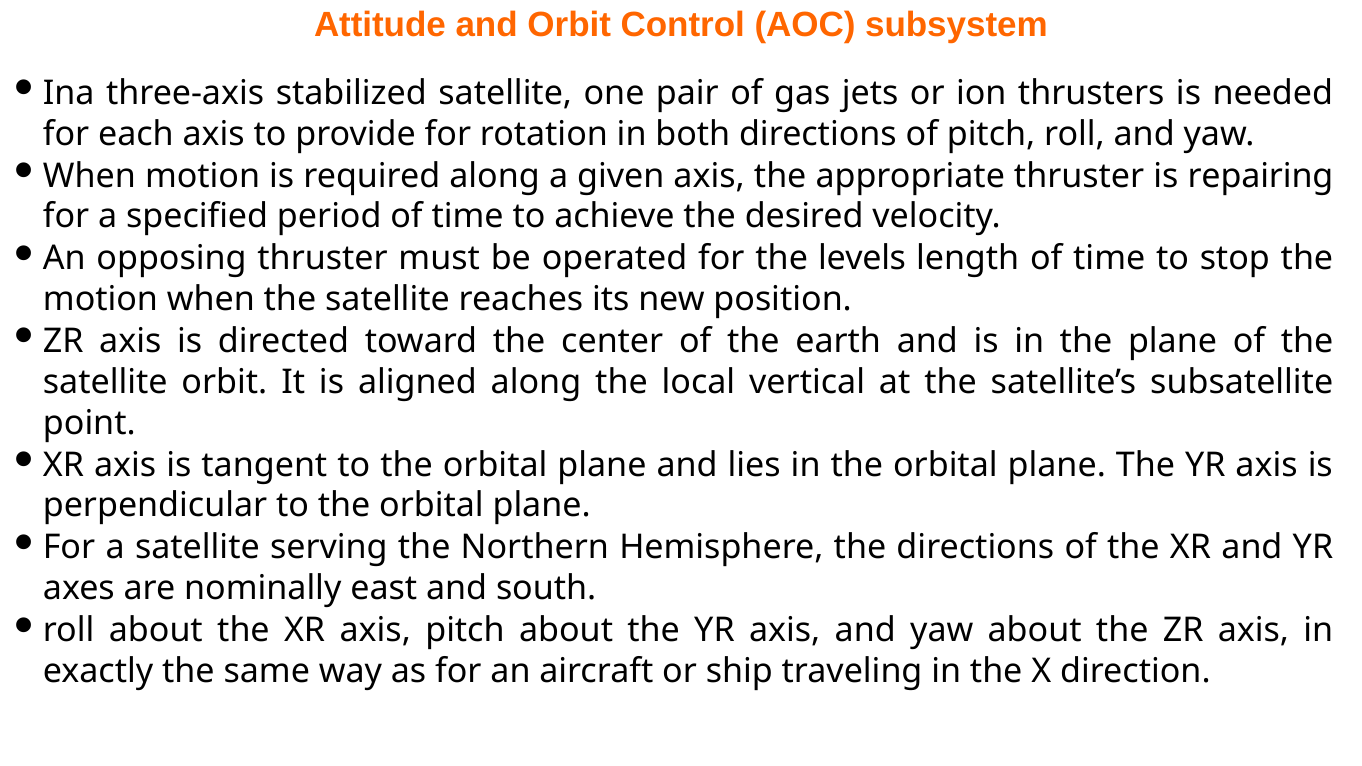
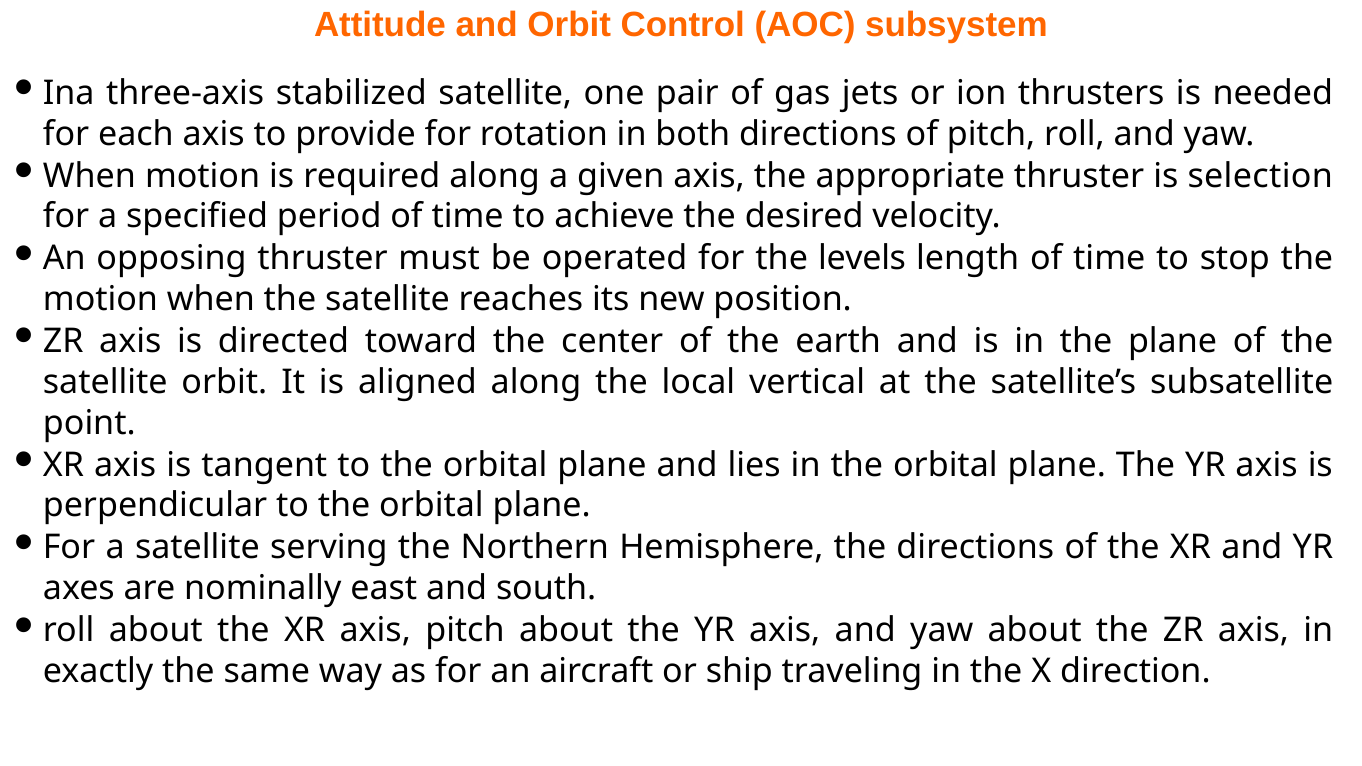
repairing: repairing -> selection (1260, 176)
